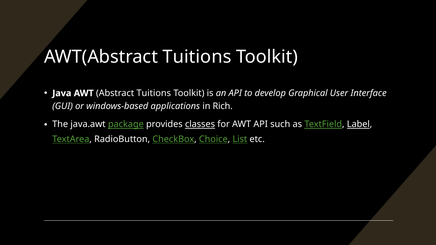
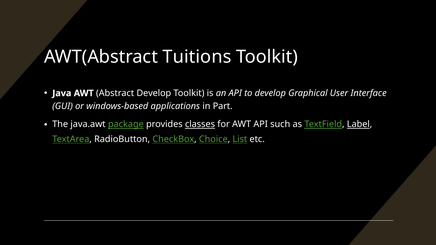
Abstract Tuitions: Tuitions -> Develop (154, 93)
Rich: Rich -> Part (223, 106)
